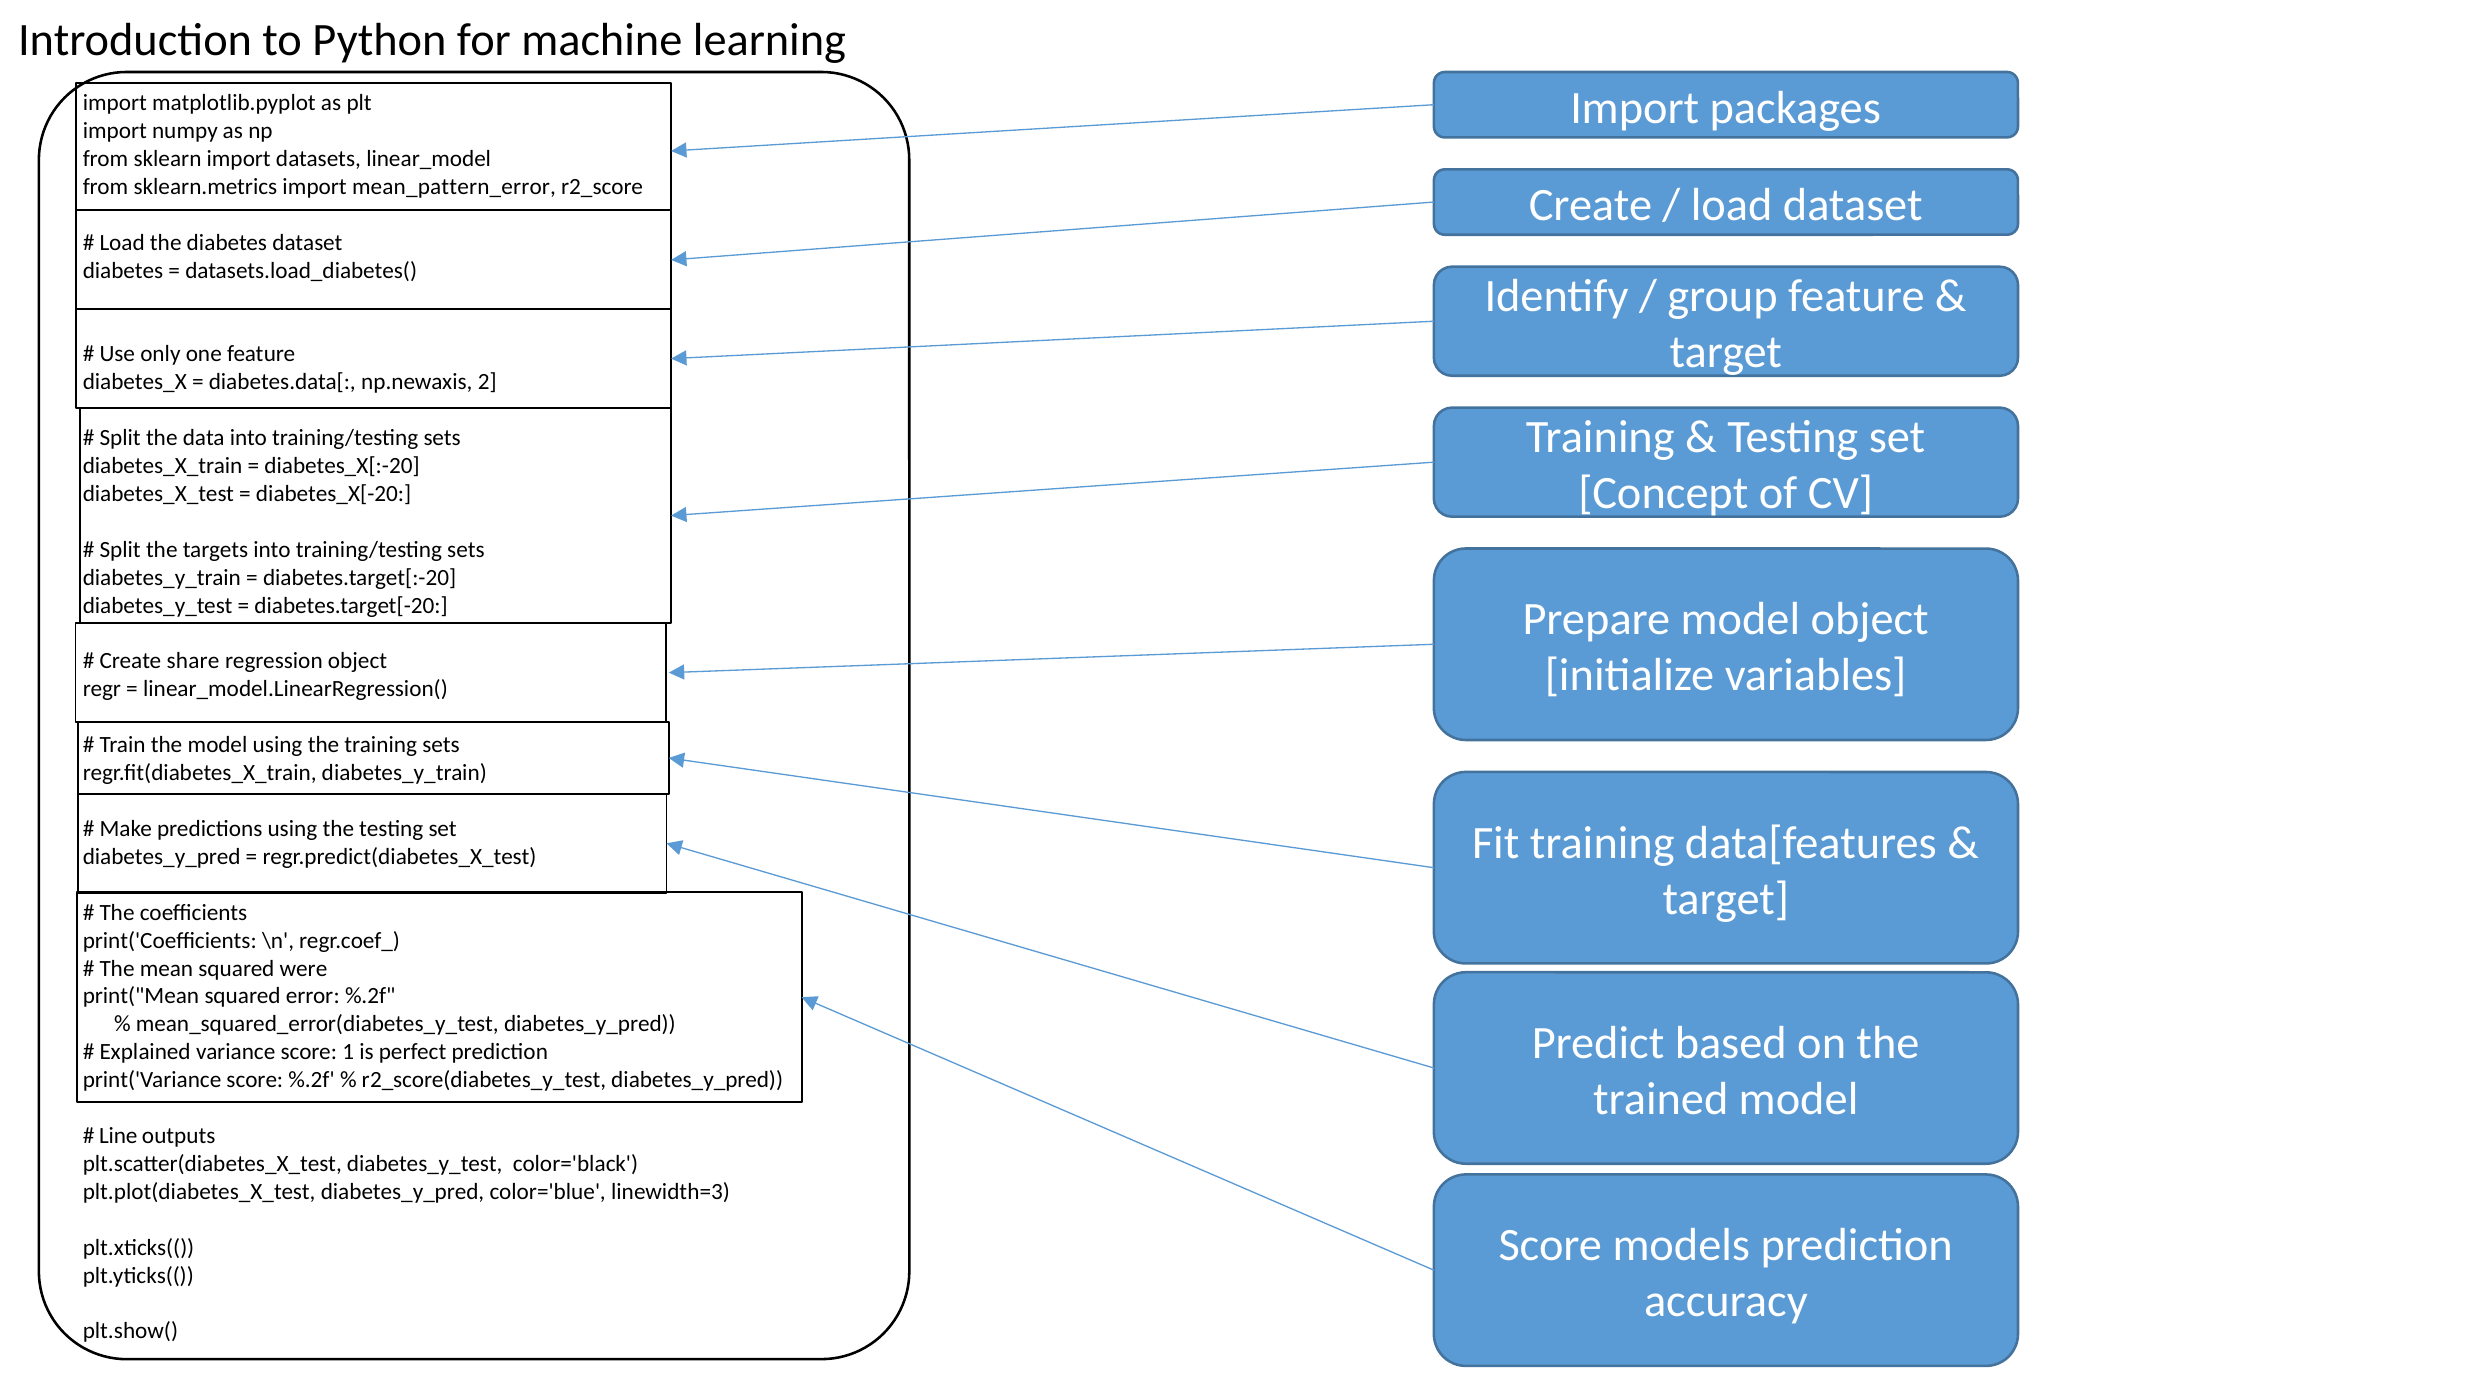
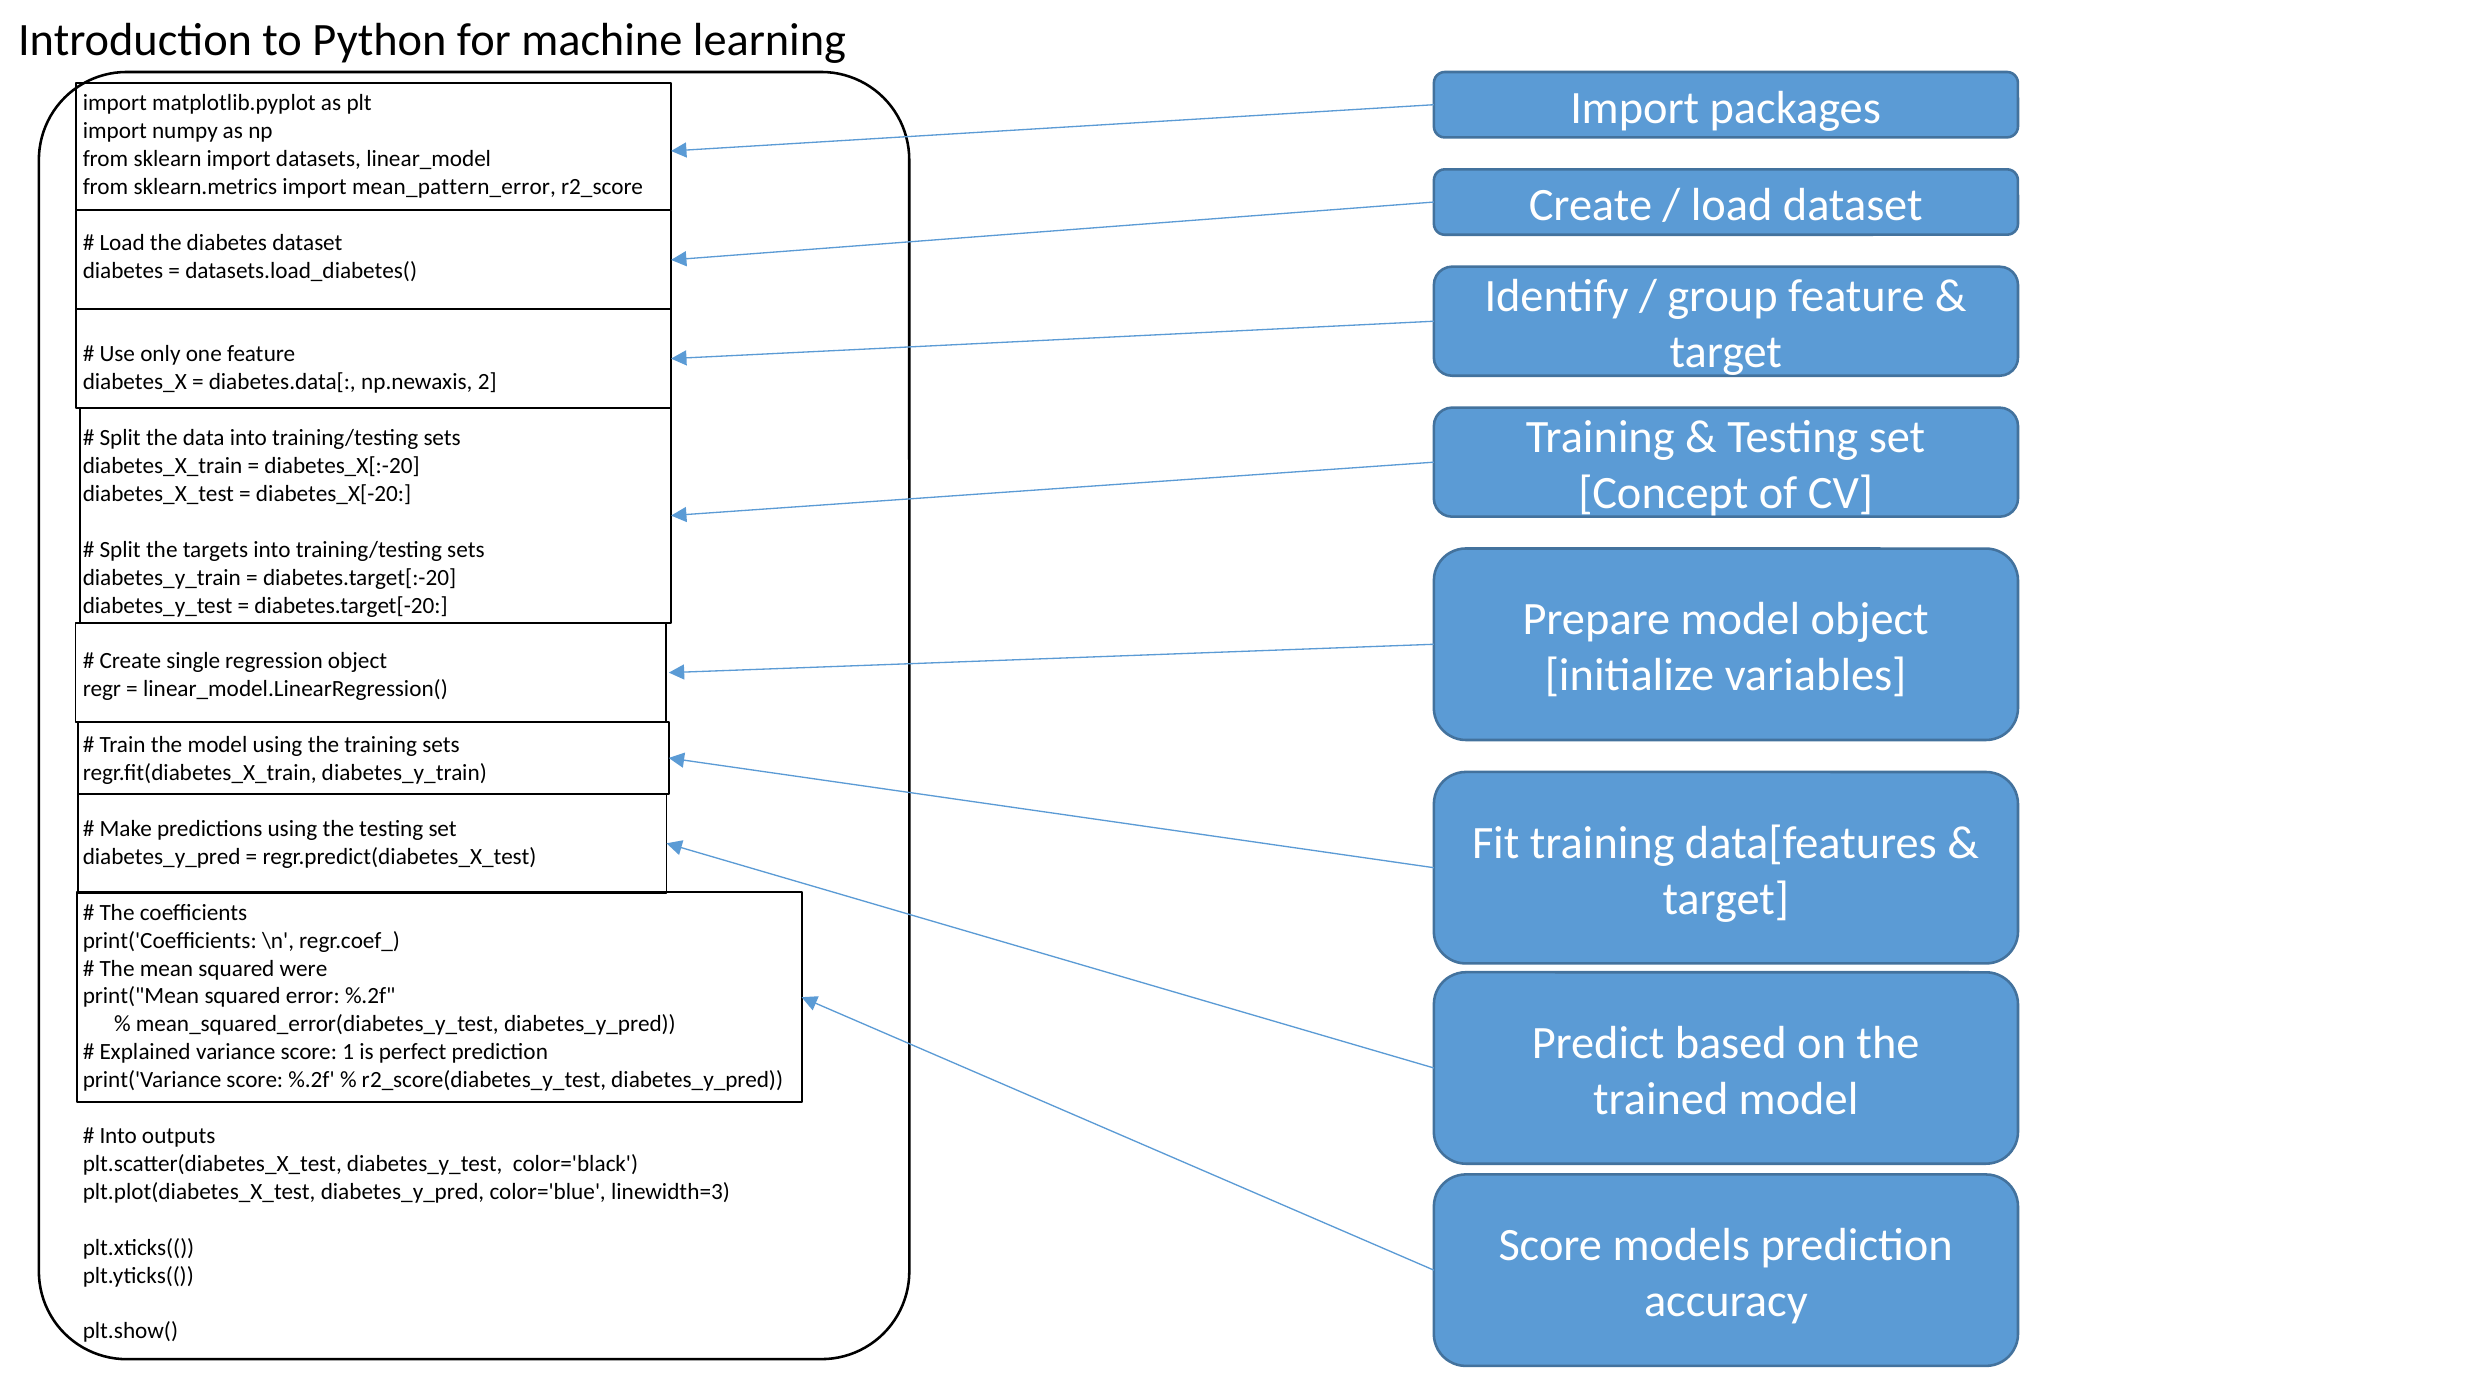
share: share -> single (193, 661)
Line: Line -> Into (118, 1136)
